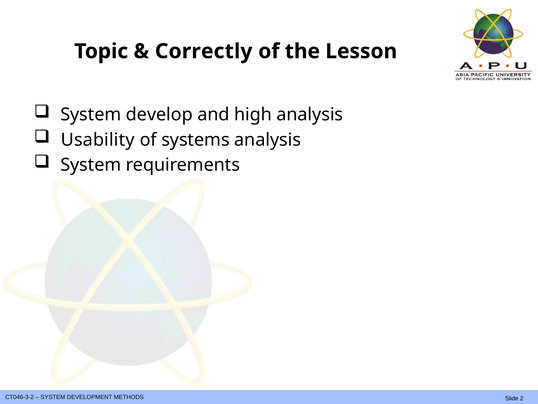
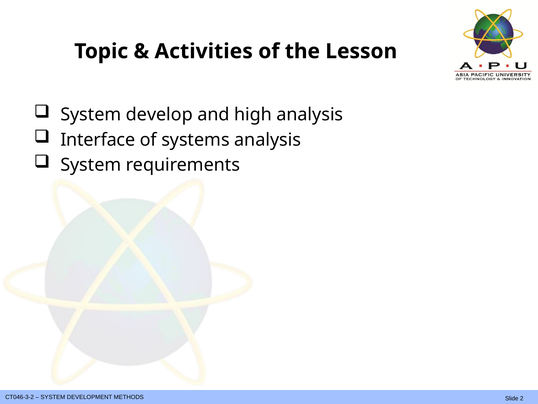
Correctly: Correctly -> Activities (204, 51)
Usability: Usability -> Interface (98, 140)
